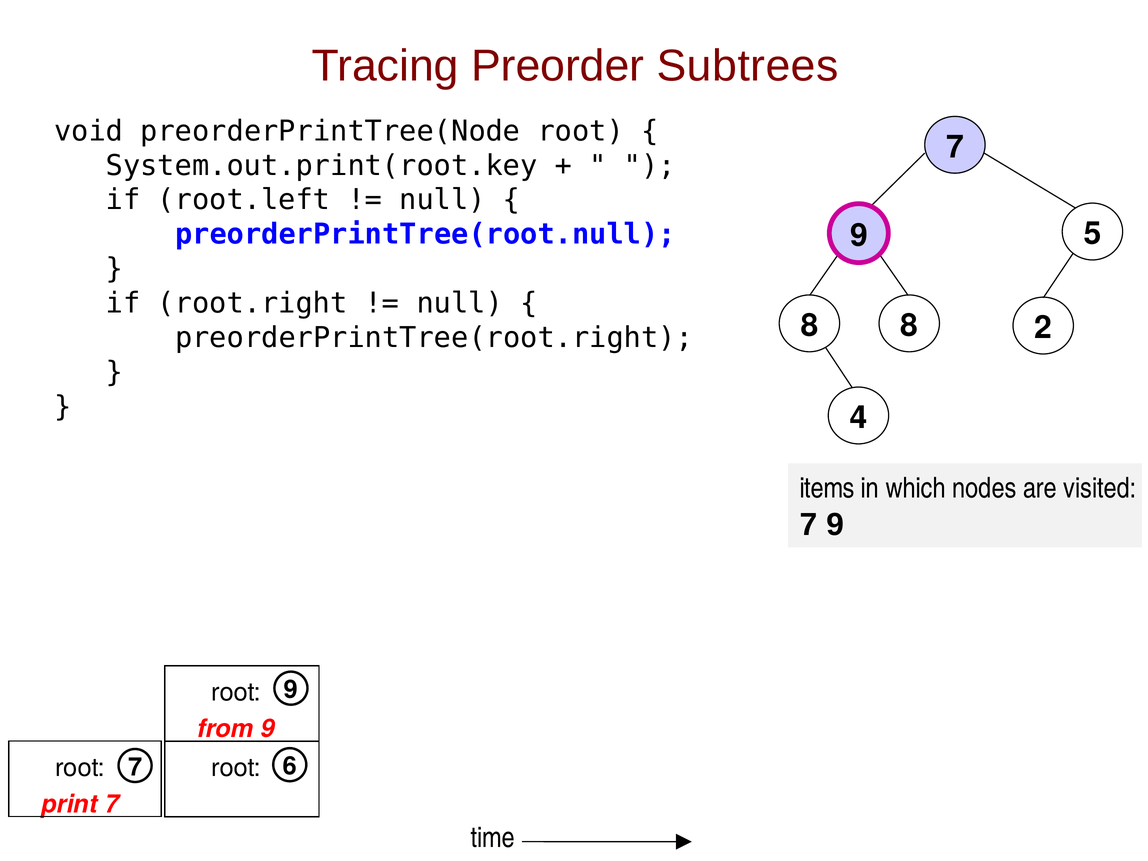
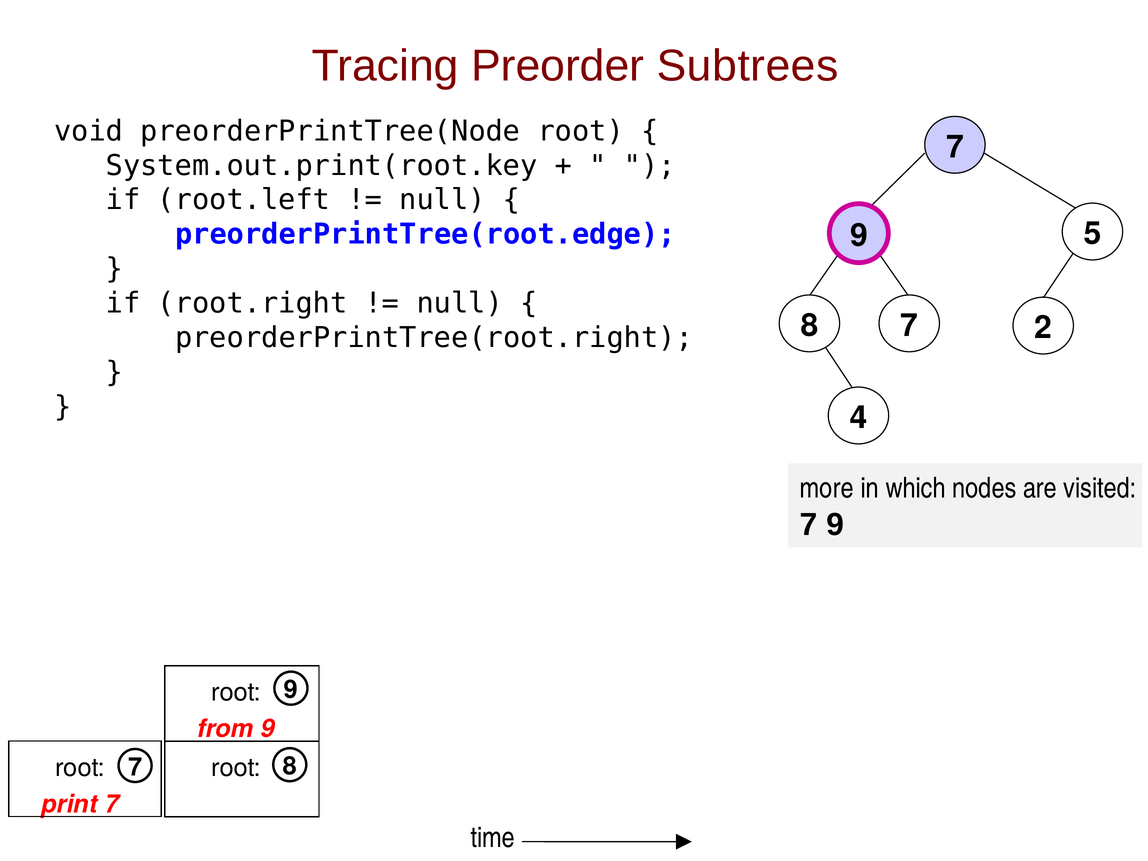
preorderPrintTree(root.null: preorderPrintTree(root.null -> preorderPrintTree(root.edge (425, 234)
8 8: 8 -> 7 (909, 326)
items: items -> more (827, 488)
7 6: 6 -> 8 (290, 766)
